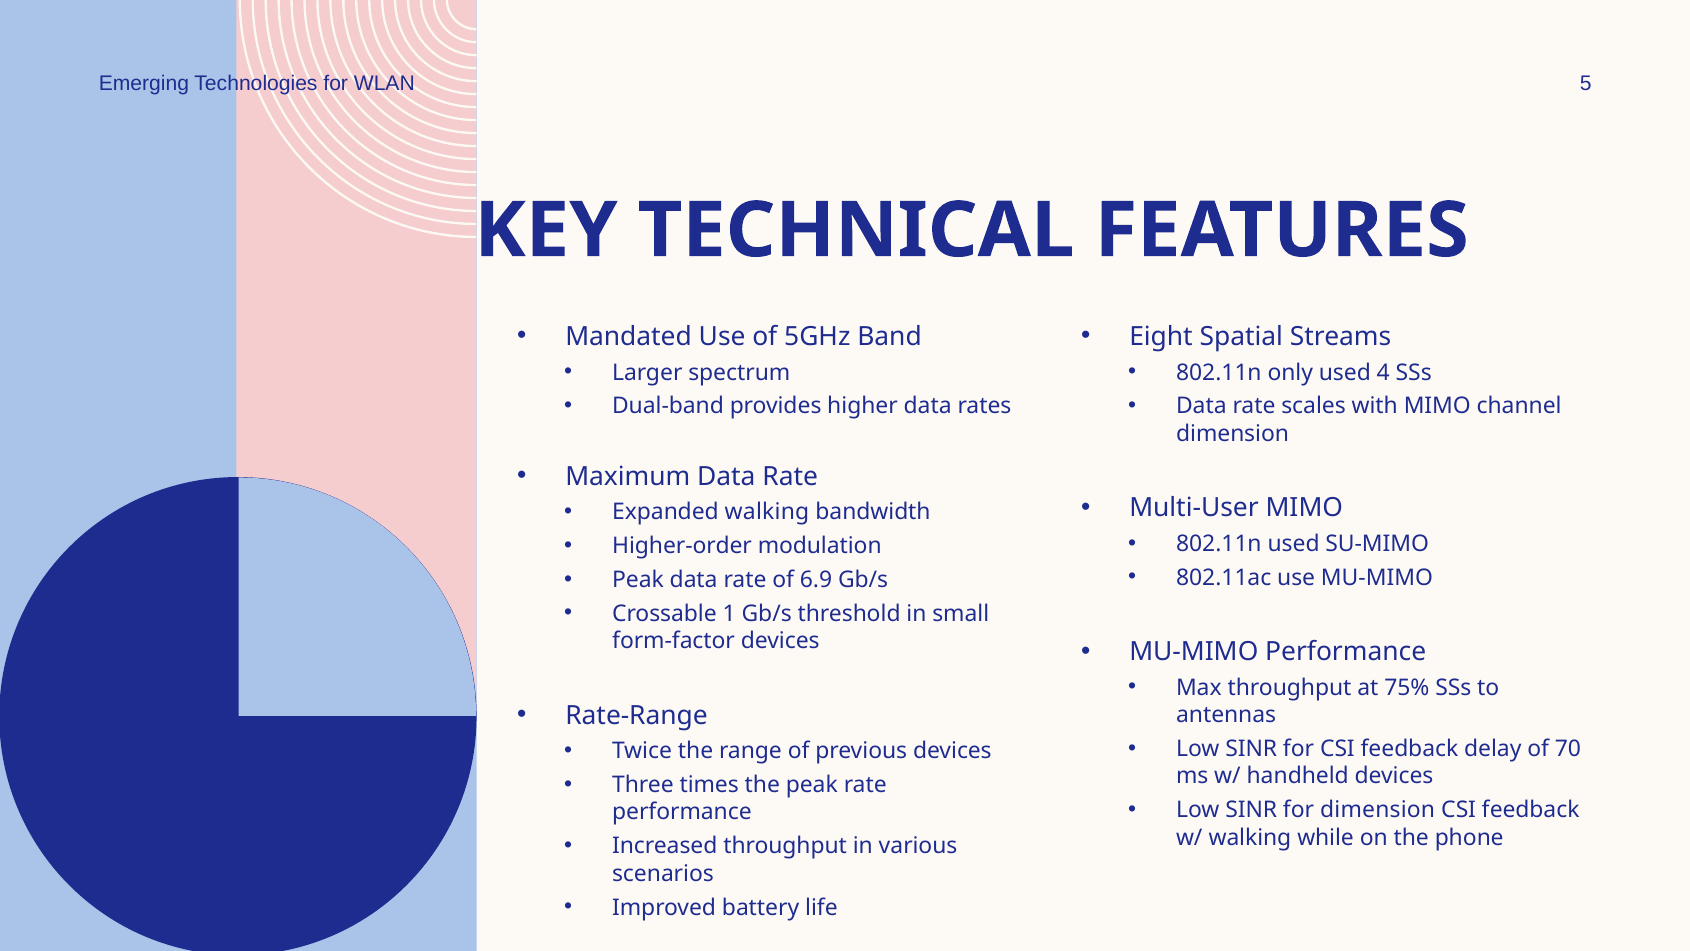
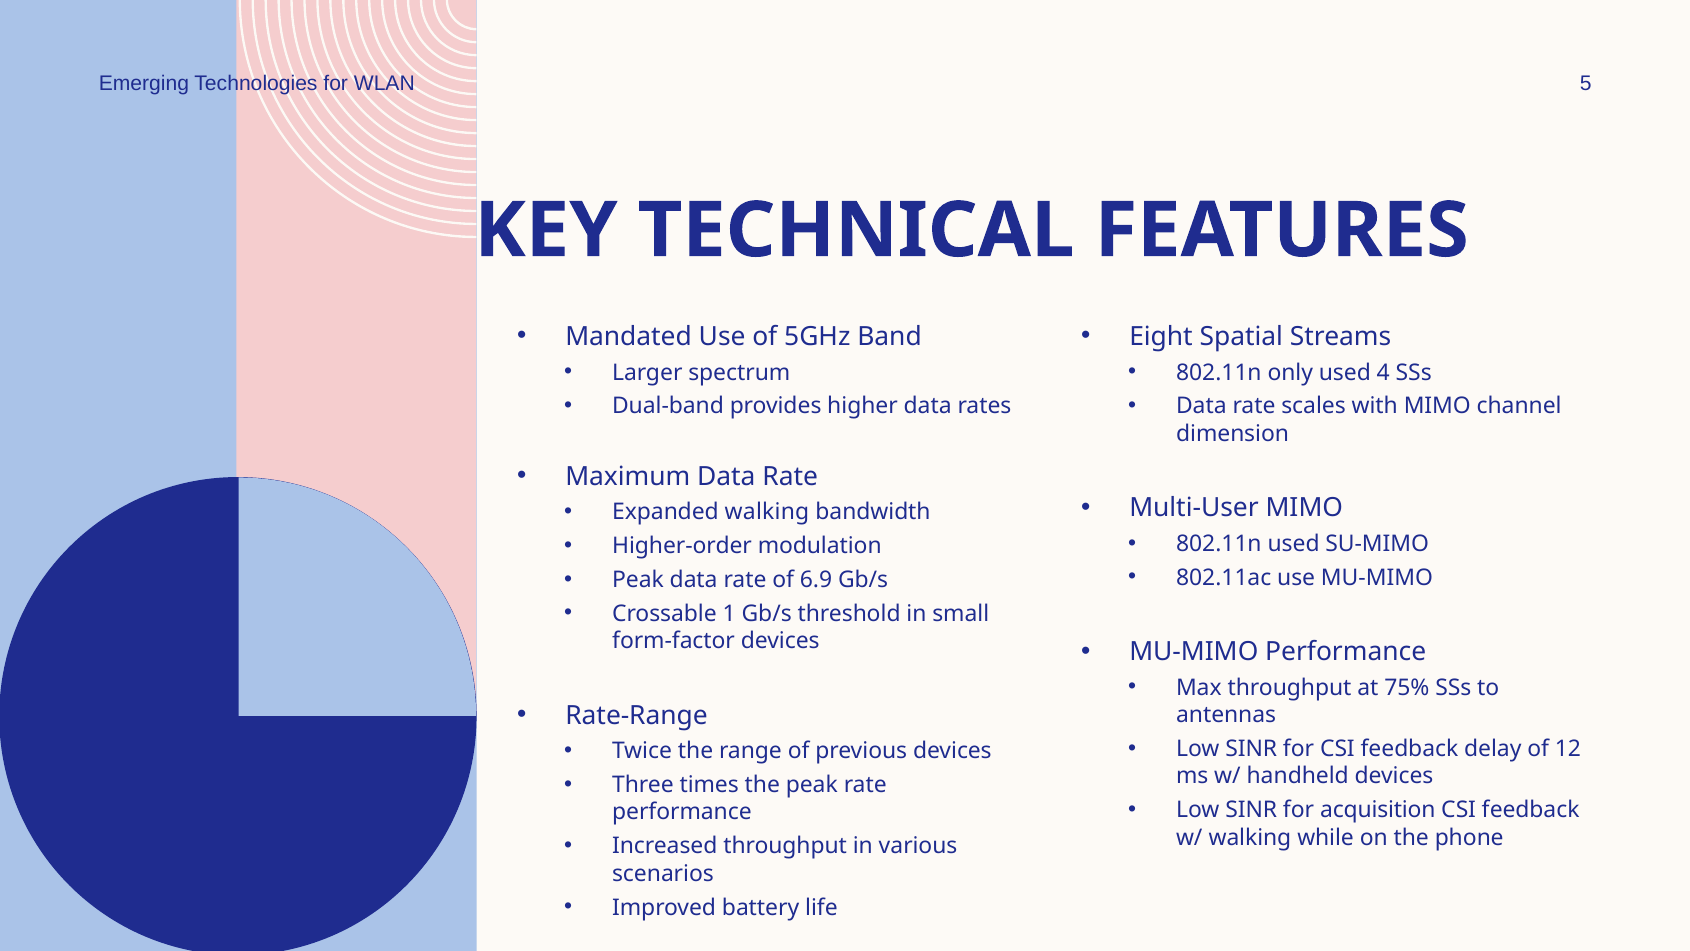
70: 70 -> 12 (1568, 749)
for dimension: dimension -> acquisition (1378, 810)
